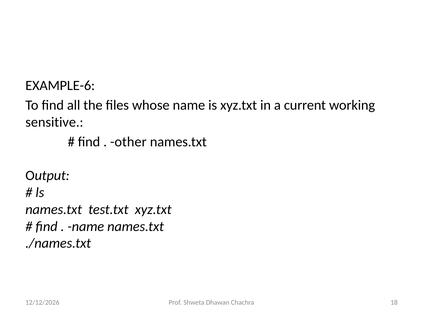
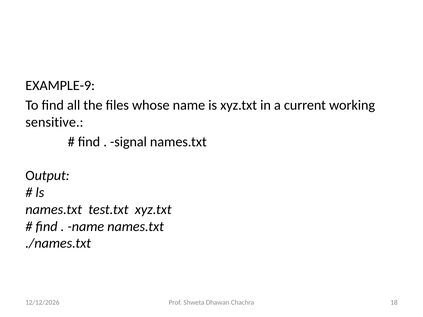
EXAMPLE-6: EXAMPLE-6 -> EXAMPLE-9 (60, 86)
other: other -> signal (128, 142)
